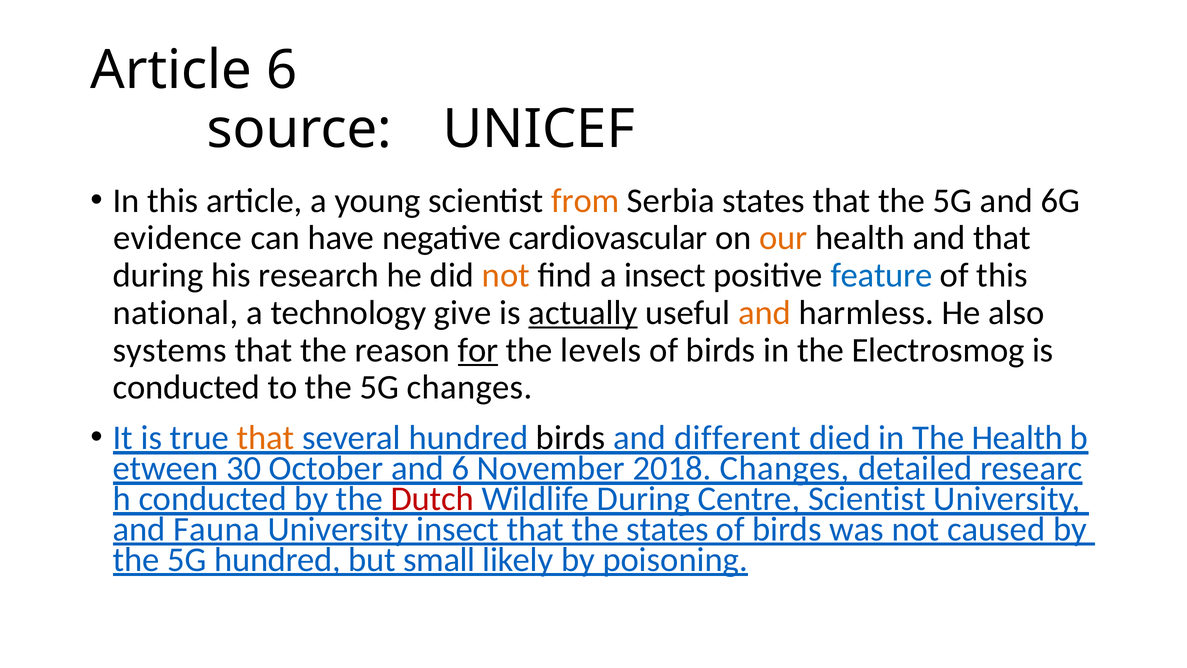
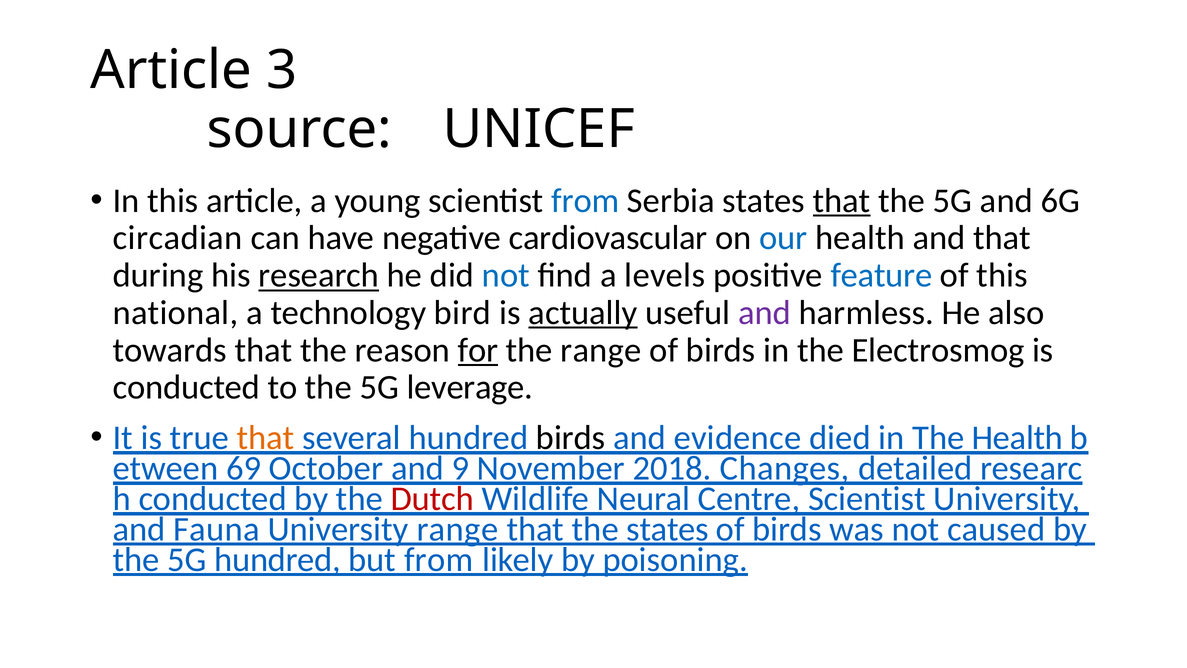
Article 6: 6 -> 3 (282, 70)
from colour: orange -> blue (585, 201)
that underline: none -> present (842, 201)
evidence: evidence -> circadian (178, 238)
our colour: orange -> blue (783, 238)
research underline: none -> present (319, 275)
not colour: orange -> blue (506, 275)
a insect: insect -> levels (665, 275)
give: give -> bird (463, 313)
and colour: orange -> purple (765, 313)
systems: systems -> towards (170, 350)
the levels: levels -> range (601, 350)
5G changes: changes -> leverage (470, 387)
different: different -> evidence (738, 438)
30: 30 -> 69 (244, 468)
and 6: 6 -> 9 (460, 468)
Wildlife During: During -> Neural (644, 498)
University insect: insect -> range (457, 529)
but small: small -> from (439, 559)
